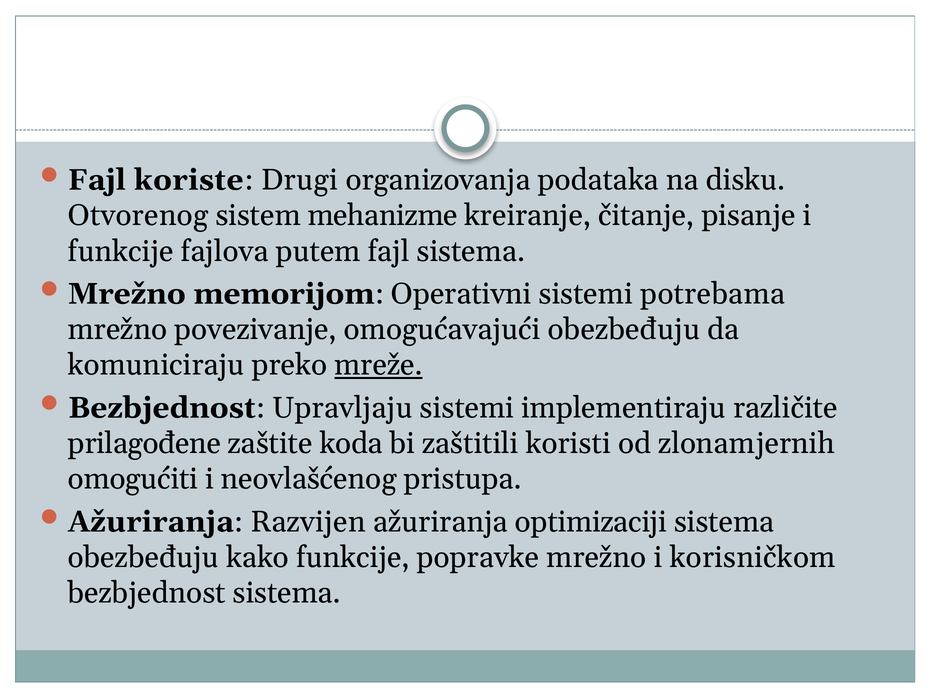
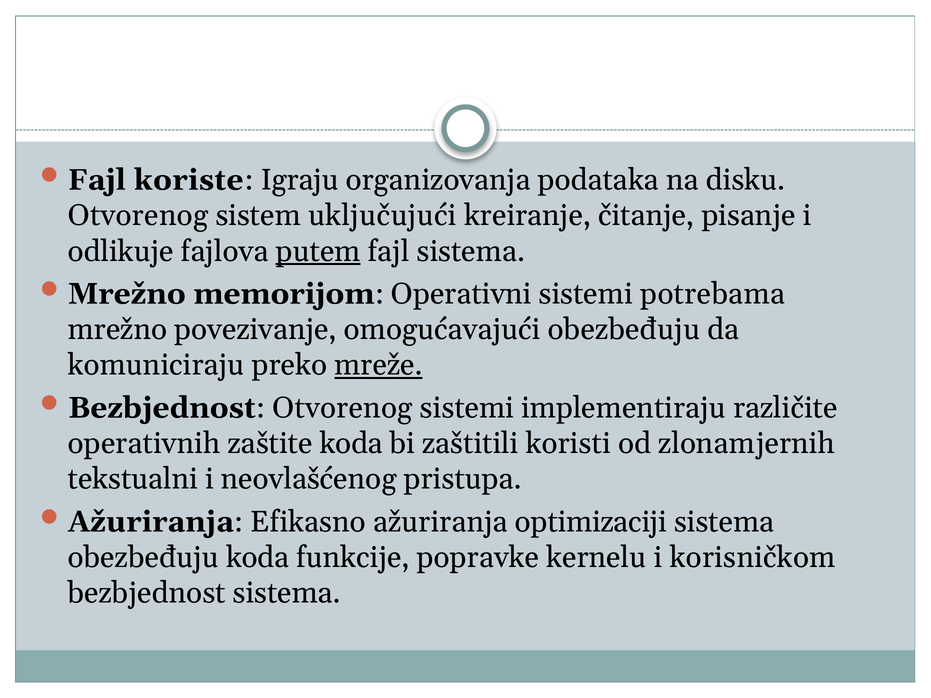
Drugi: Drugi -> Igraju (300, 180)
mehanizme: mehanizme -> uključujući (382, 216)
funkcije: funkcije -> odlikuje (121, 251)
putem underline: none -> present (318, 251)
Upravljaju: Upravljaju -> Otvorenog (342, 408)
prilagođene: prilagođene -> operativnih (144, 444)
omogućiti: omogućiti -> tekstualni (133, 479)
Razvijen: Razvijen -> Efikasno (308, 522)
obezbeđuju kako: kako -> koda (258, 558)
popravke mrežno: mrežno -> kernelu (596, 558)
